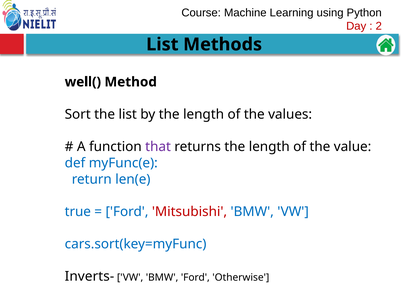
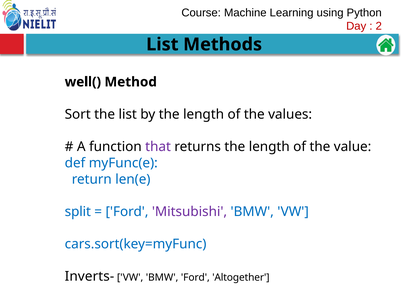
true: true -> split (78, 212)
Mitsubishi colour: red -> purple (190, 212)
Otherwise: Otherwise -> Altogether (241, 277)
